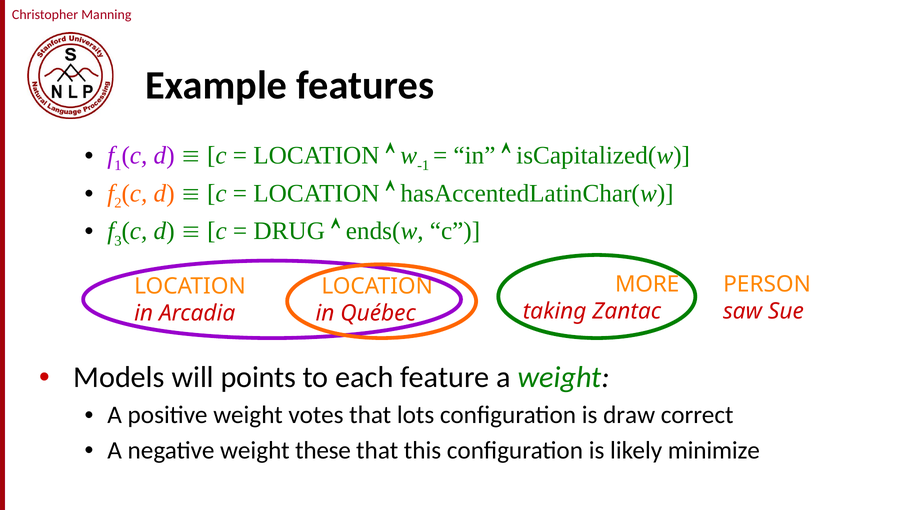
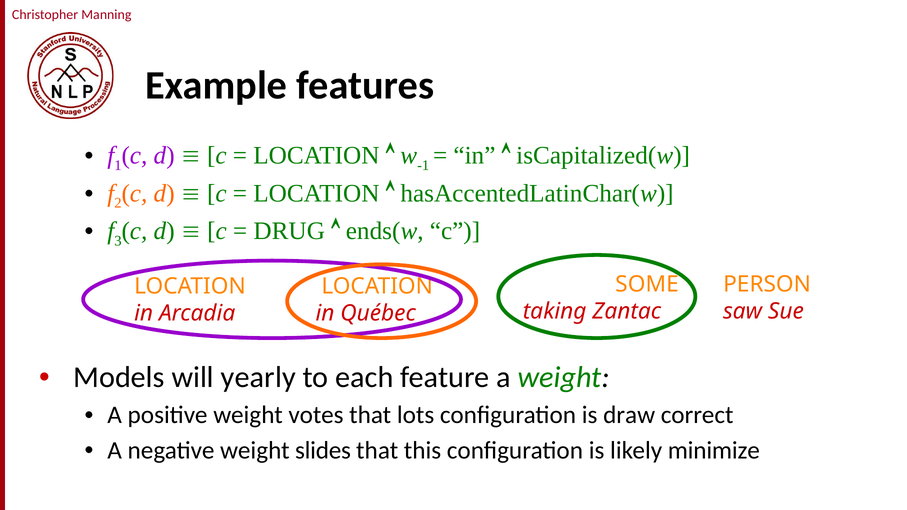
MORE: MORE -> SOME (647, 284)
points: points -> yearly (258, 377)
these: these -> slides (323, 451)
